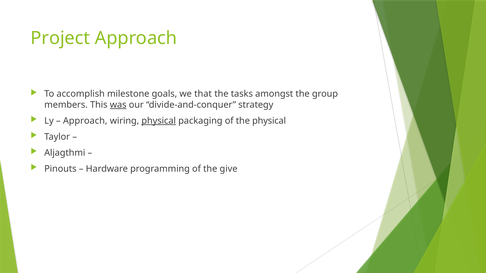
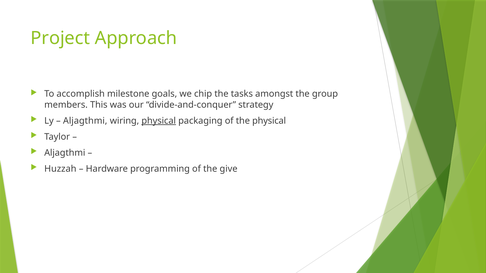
that: that -> chip (203, 94)
was underline: present -> none (118, 105)
Approach: Approach -> Aljagthmi (85, 121)
Pinouts: Pinouts -> Huzzah (60, 169)
